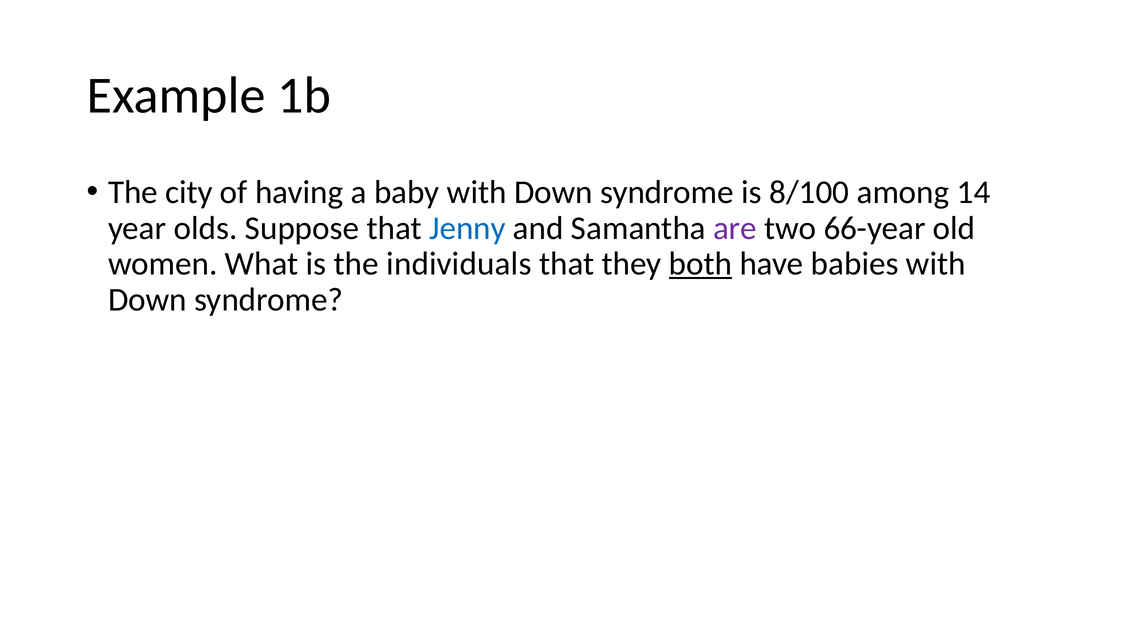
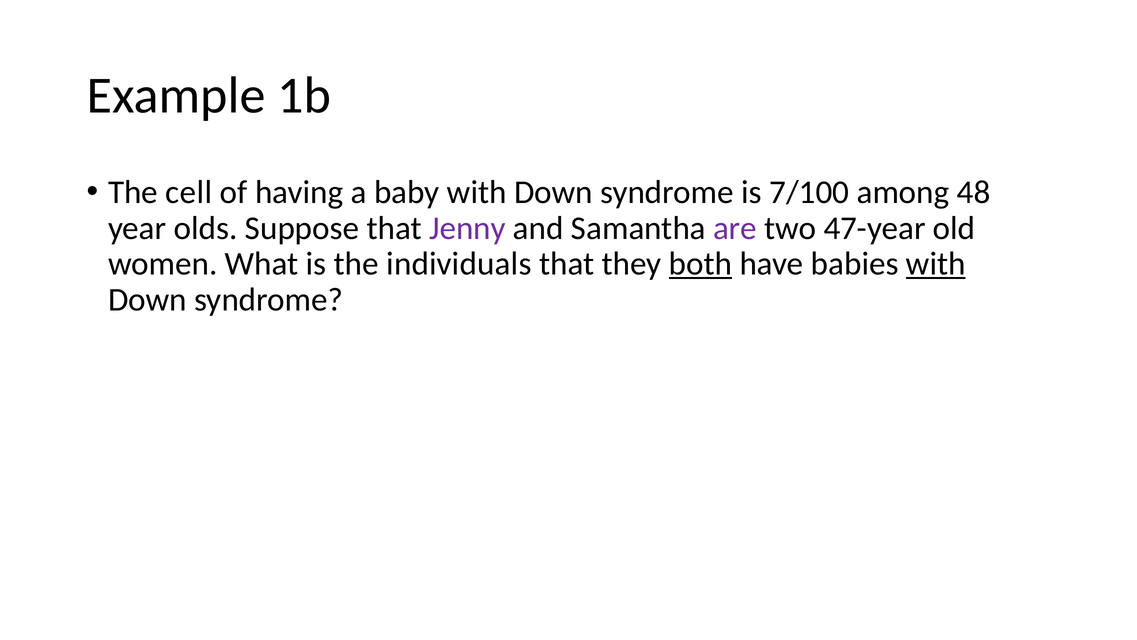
city: city -> cell (189, 192)
8/100: 8/100 -> 7/100 (809, 192)
14: 14 -> 48 (974, 192)
Jenny colour: blue -> purple (467, 228)
66-year: 66-year -> 47-year (875, 228)
with underline: none -> present (936, 264)
